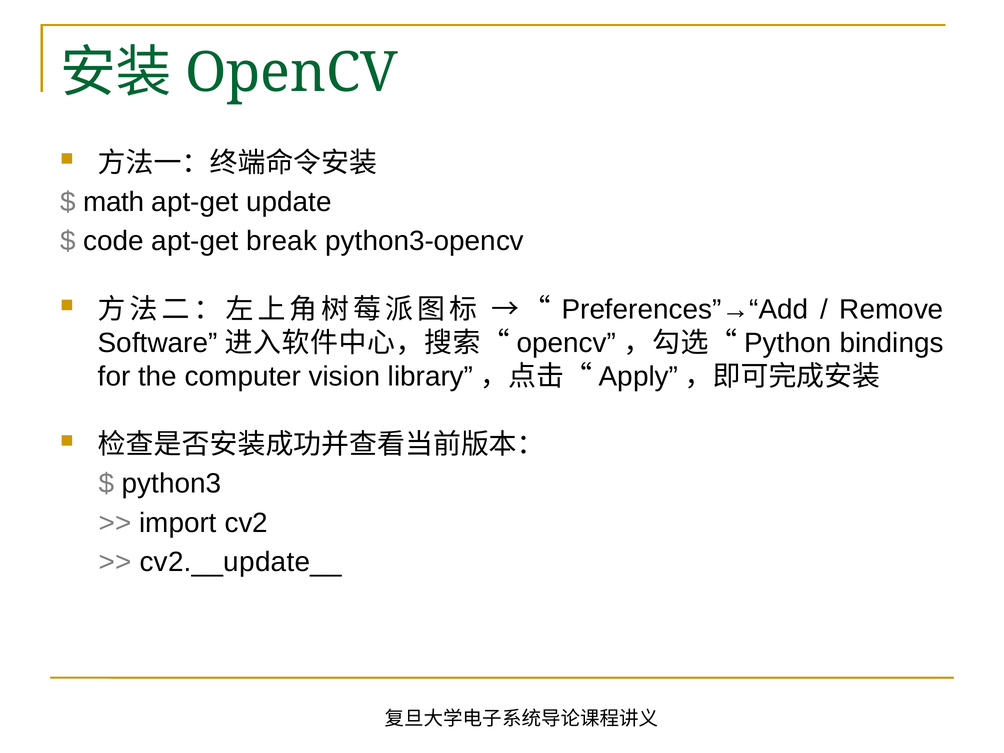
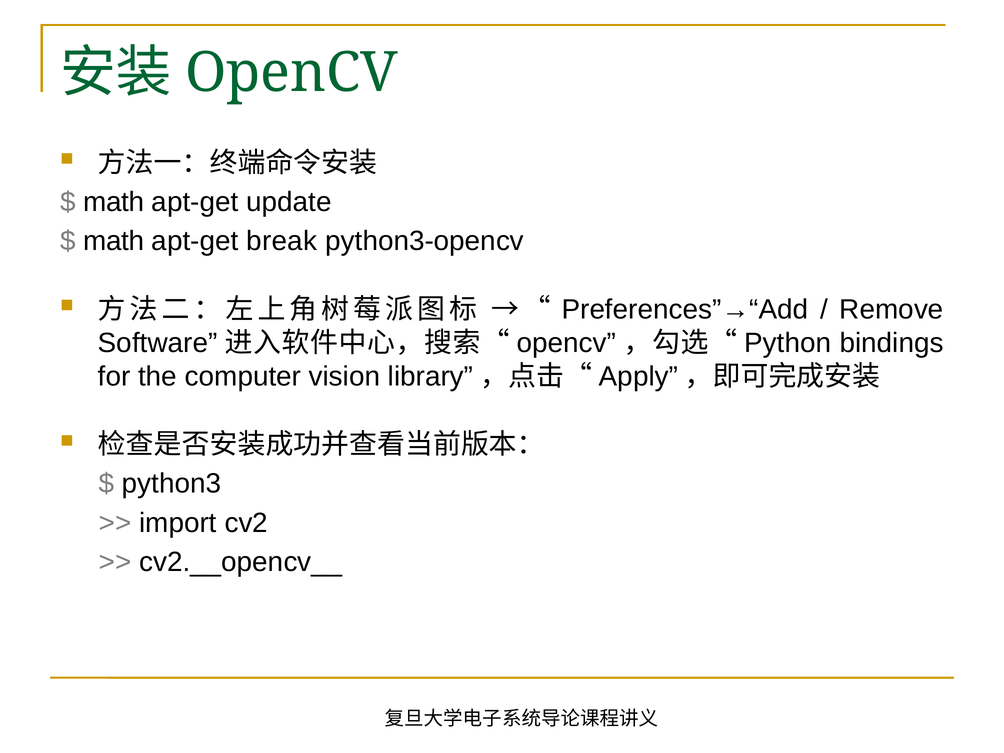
code: code -> math (114, 241)
cv2.__update__: cv2.__update__ -> cv2.__opencv__ (241, 562)
